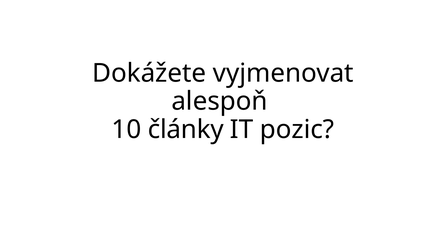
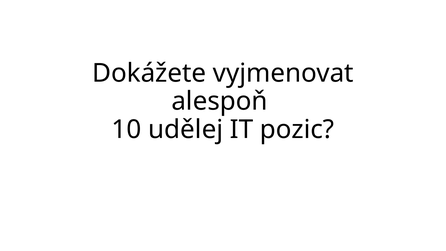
články: články -> udělej (186, 129)
